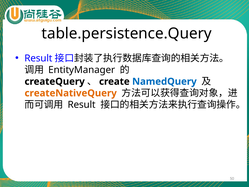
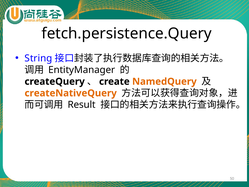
table.persistence.Query: table.persistence.Query -> fetch.persistence.Query (127, 34)
Result: Result -> String (38, 58)
NamedQuery colour: blue -> orange (164, 81)
